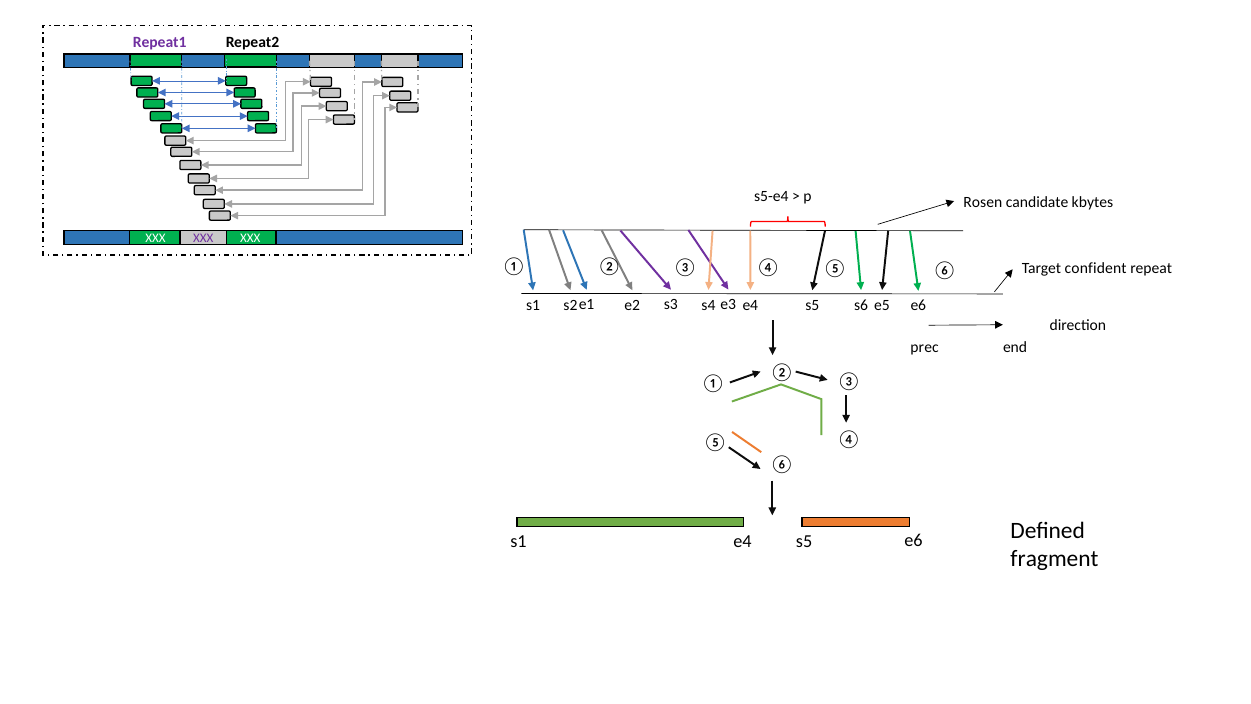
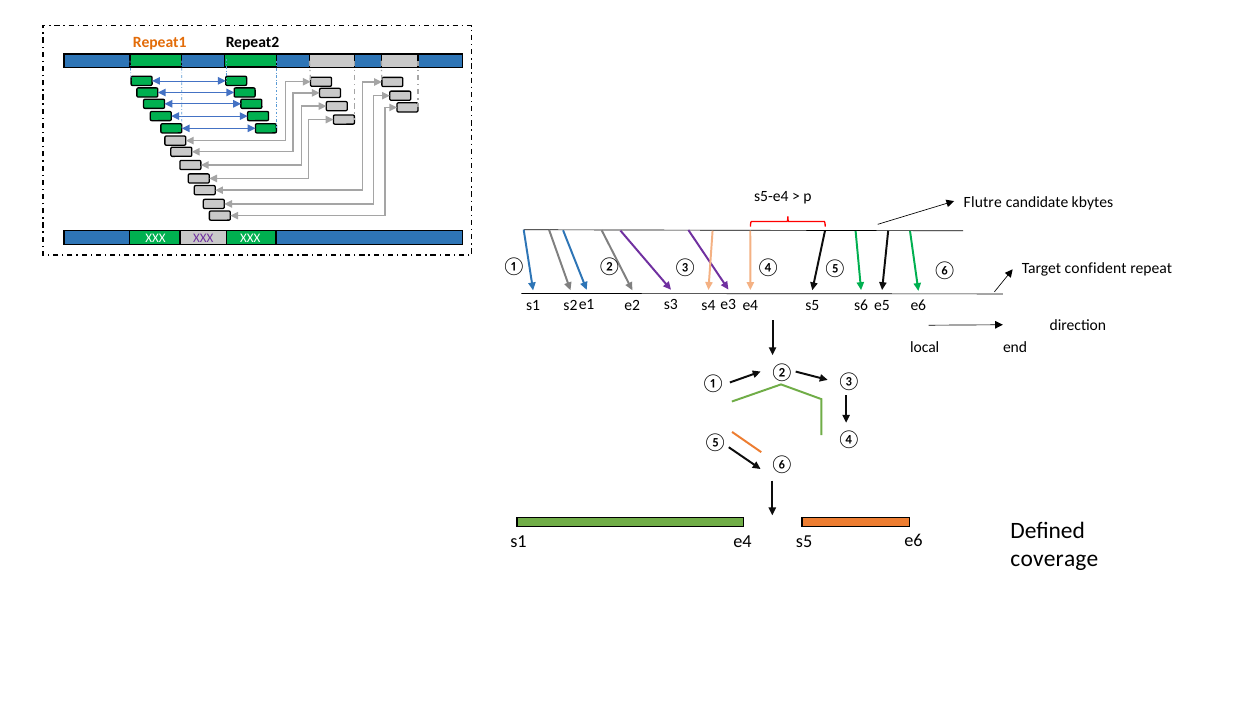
Repeat1 colour: purple -> orange (160, 42)
Rosen: Rosen -> Flutre (983, 202)
prec: prec -> local (925, 347)
fragment: fragment -> coverage (1054, 559)
